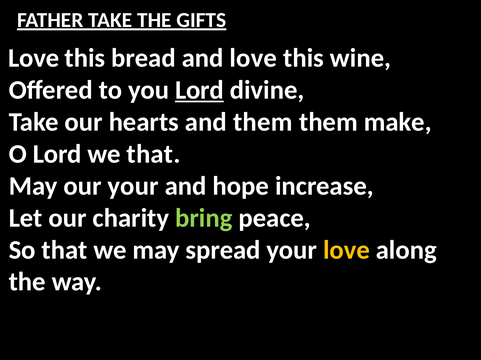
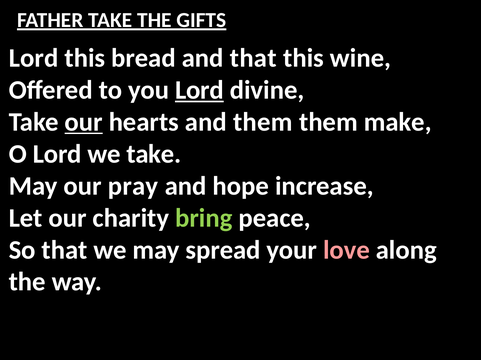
Love: Love -> Lord (34, 58)
and love: love -> that (253, 58)
our underline: none -> present (84, 122)
we that: that -> take (154, 154)
our your: your -> pray (133, 186)
love colour: yellow -> pink (346, 250)
